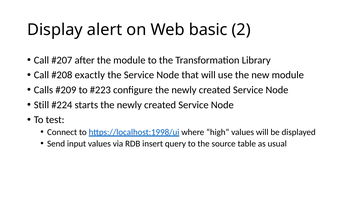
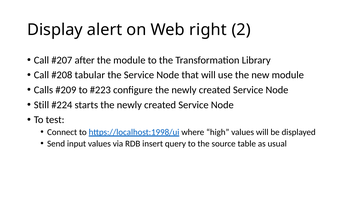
basic: basic -> right (208, 30)
exactly: exactly -> tabular (90, 75)
